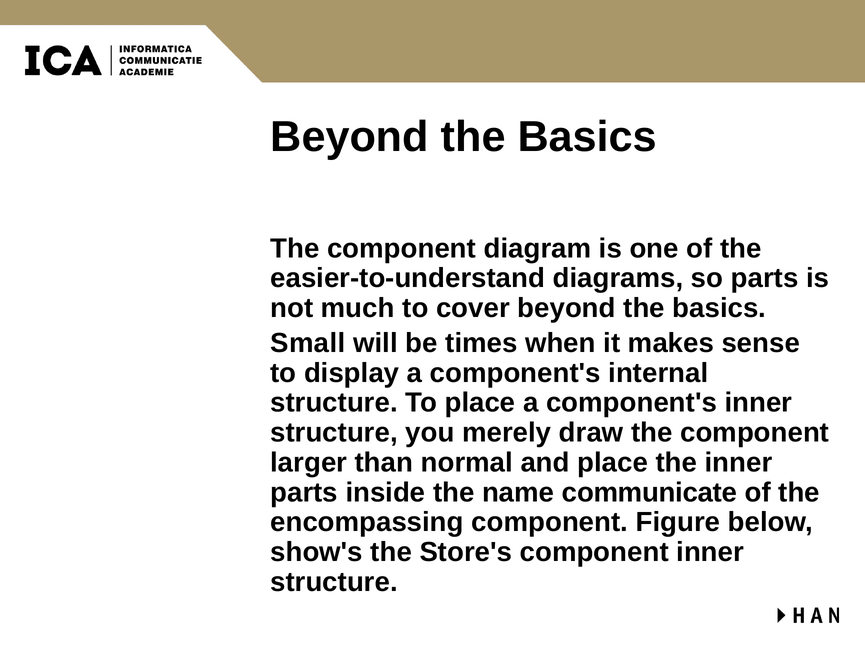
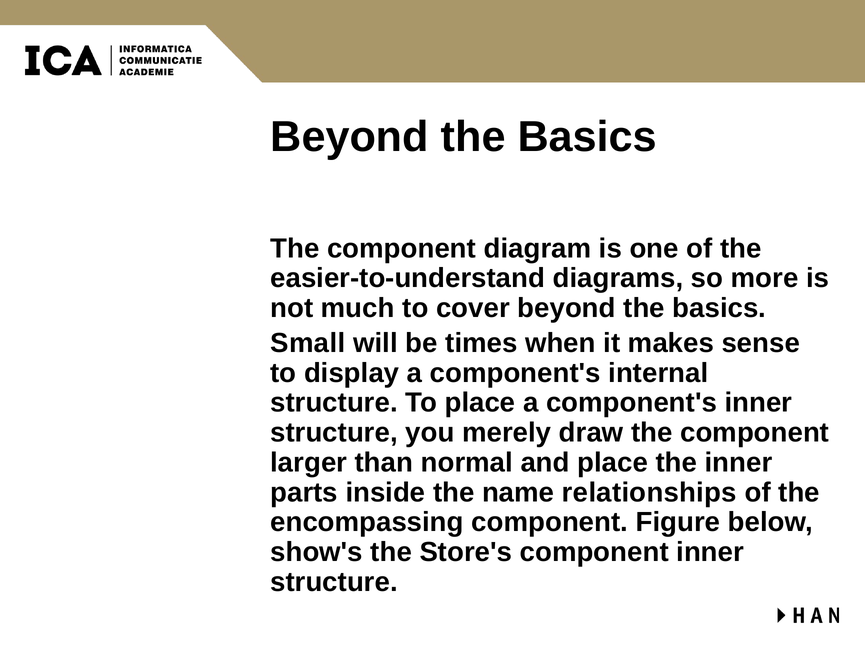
so parts: parts -> more (765, 278)
communicate: communicate -> relationships (649, 492)
